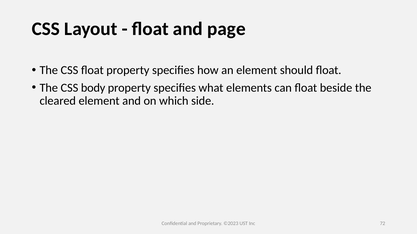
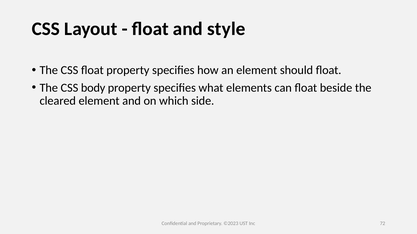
page: page -> style (226, 29)
